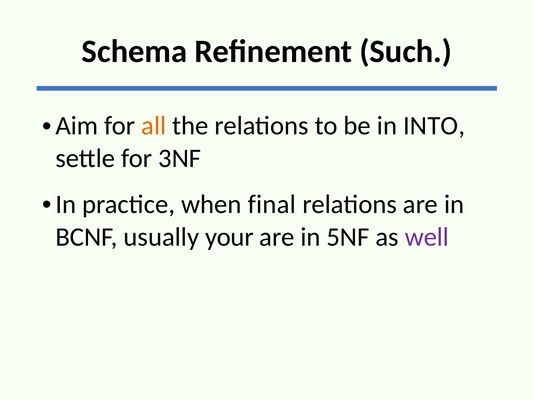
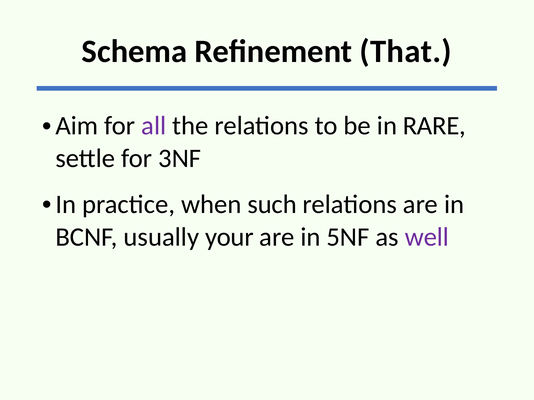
Such: Such -> That (406, 51)
all colour: orange -> purple (154, 126)
INTO: INTO -> RARE (434, 126)
final: final -> such (272, 205)
